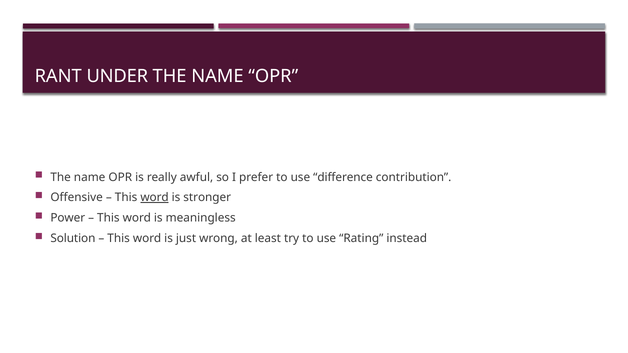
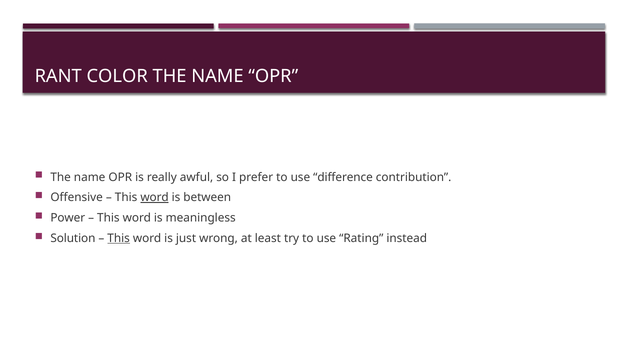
UNDER: UNDER -> COLOR (117, 76)
stronger: stronger -> between (207, 198)
This underline: none -> present (119, 238)
